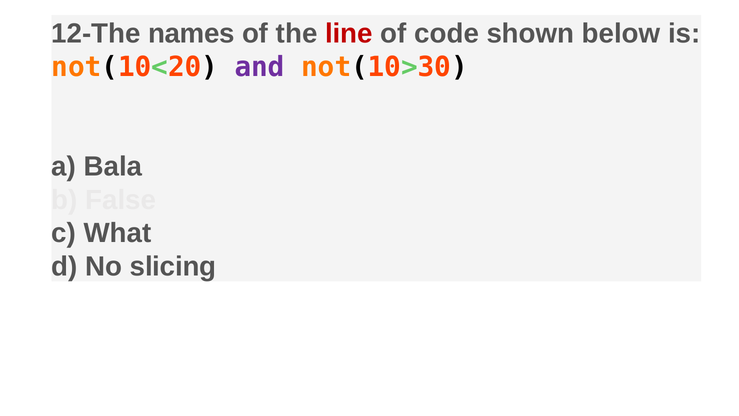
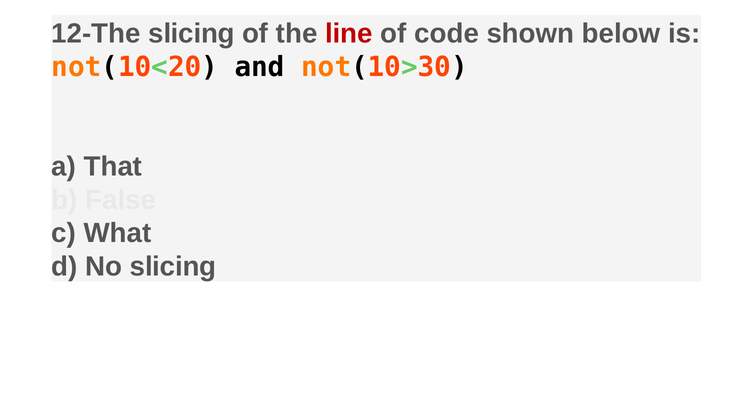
12-The names: names -> slicing (192, 34)
and colour: purple -> black (260, 67)
Bala: Bala -> That (113, 167)
